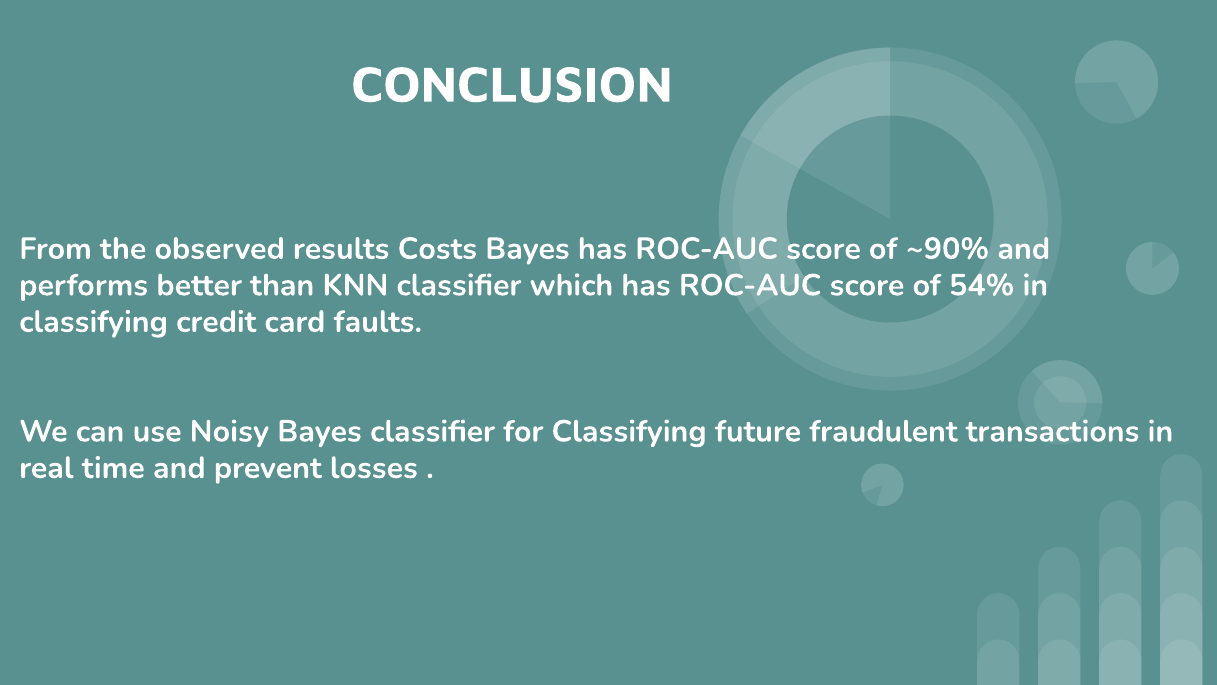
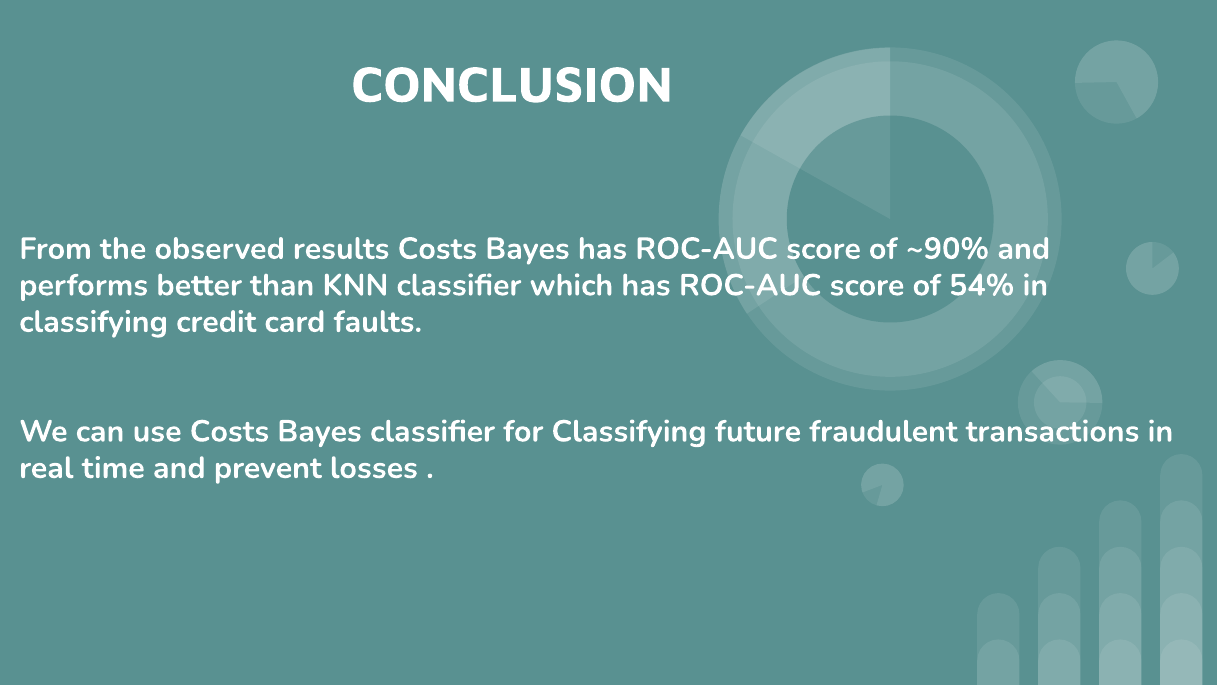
use Noisy: Noisy -> Costs (229, 431)
